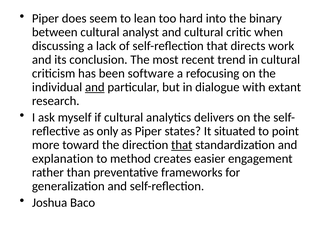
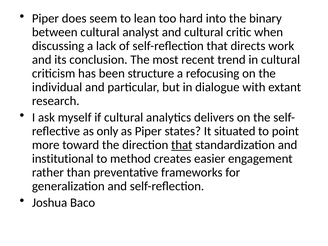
software: software -> structure (151, 73)
and underline: present -> none (95, 87)
explanation: explanation -> institutional (63, 159)
